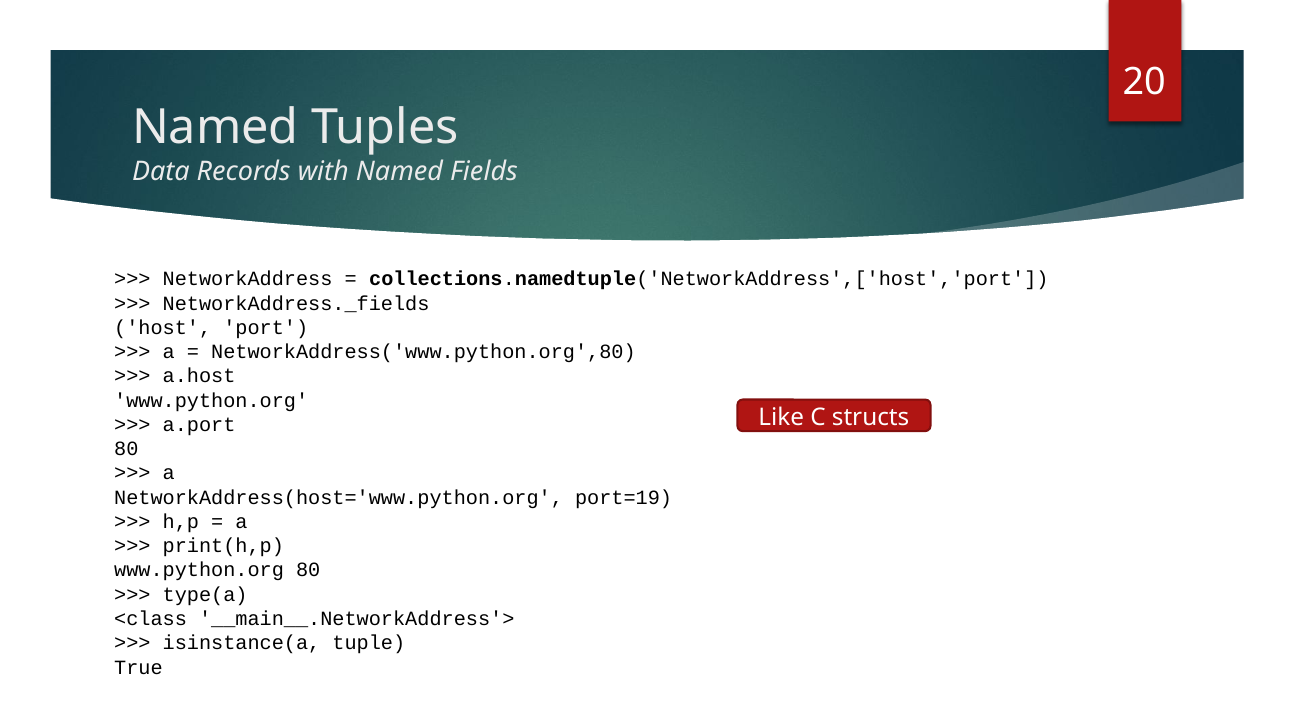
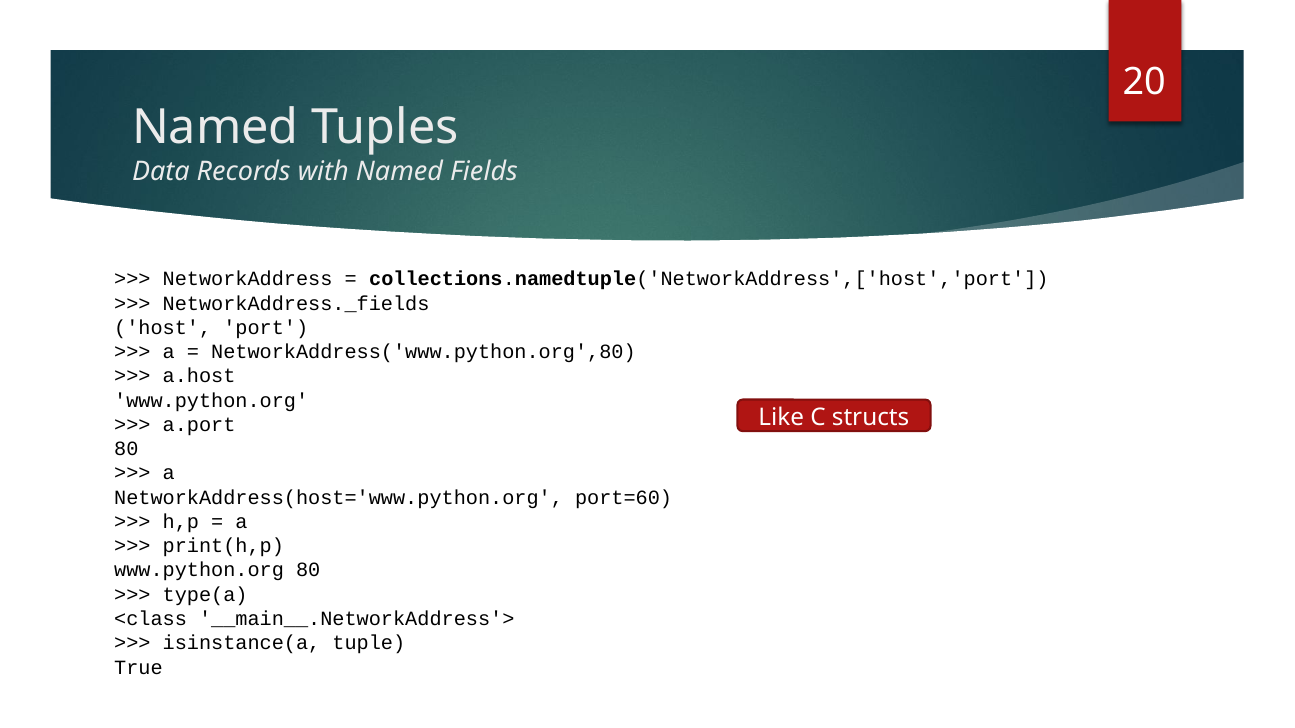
port=19: port=19 -> port=60 (624, 498)
